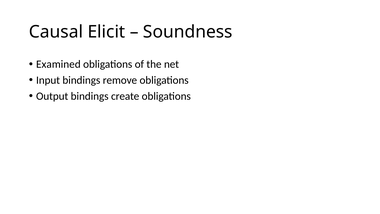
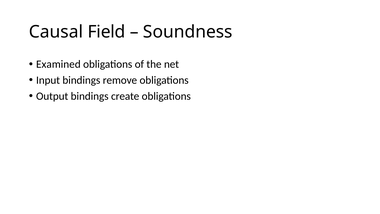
Elicit: Elicit -> Field (107, 32)
